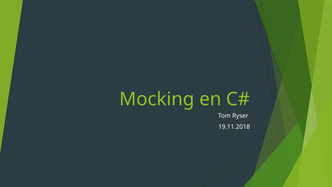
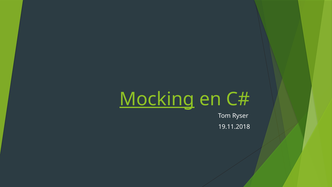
Mocking underline: none -> present (157, 99)
